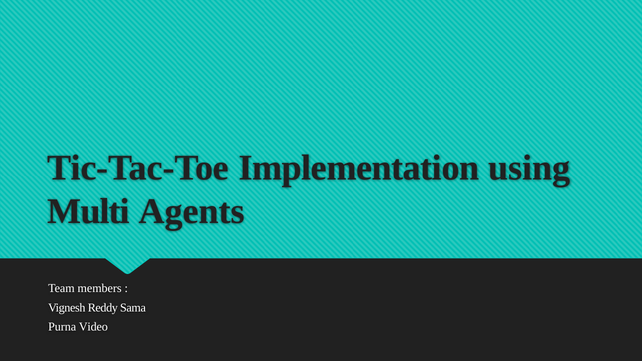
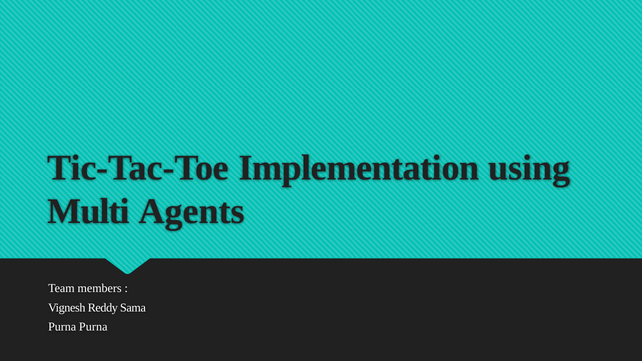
Purna Video: Video -> Purna (93, 327)
